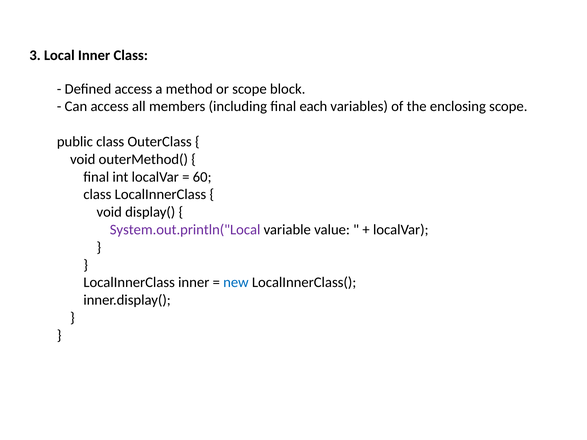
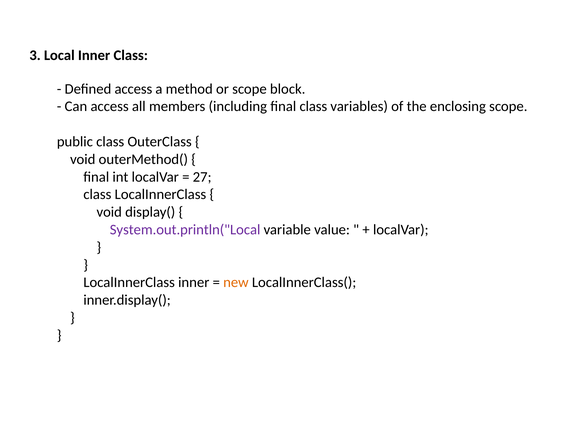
final each: each -> class (313, 107)
60: 60 -> 27 (202, 177)
new colour: blue -> orange (236, 283)
